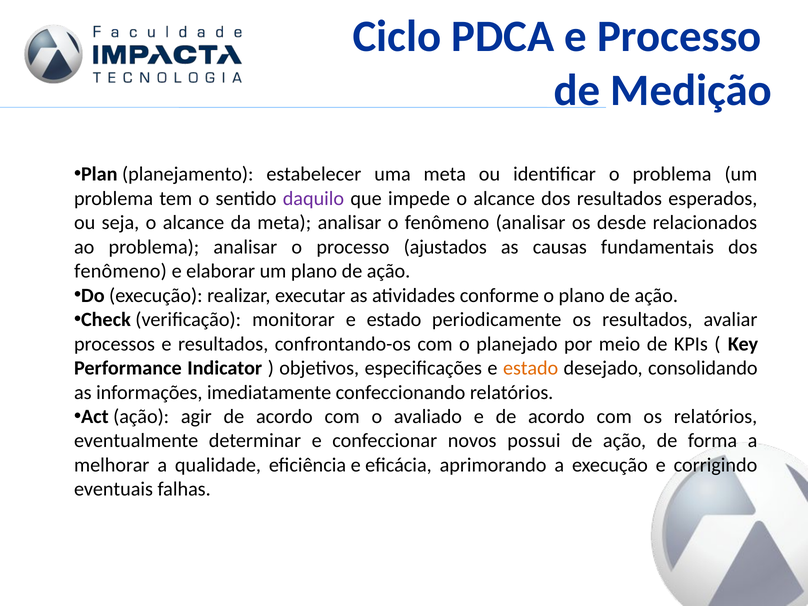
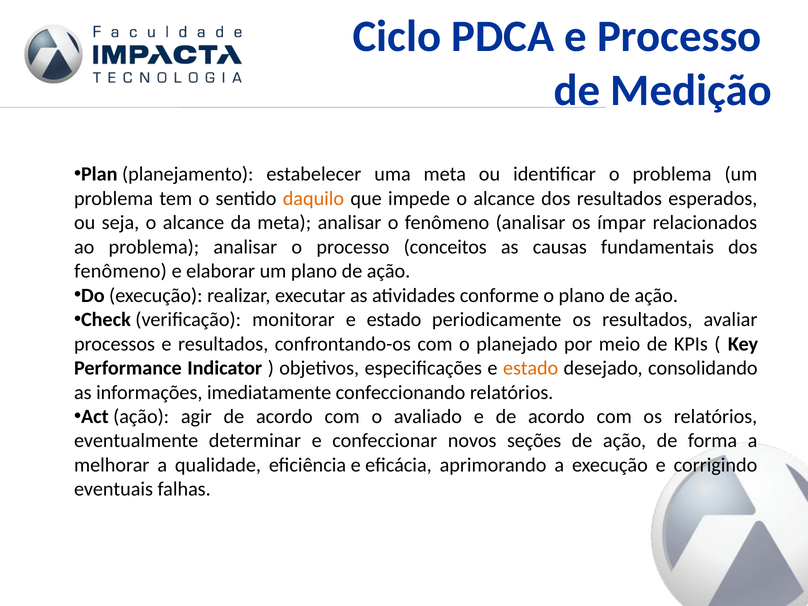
daquilo colour: purple -> orange (313, 198)
desde: desde -> ímpar (622, 223)
ajustados: ajustados -> conceitos (445, 247)
possui: possui -> seções (534, 441)
